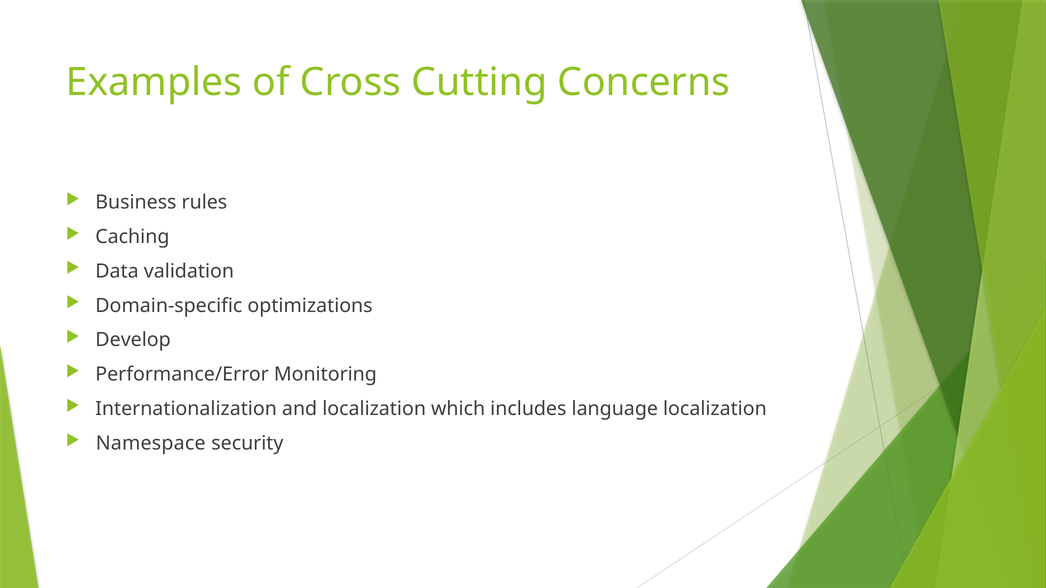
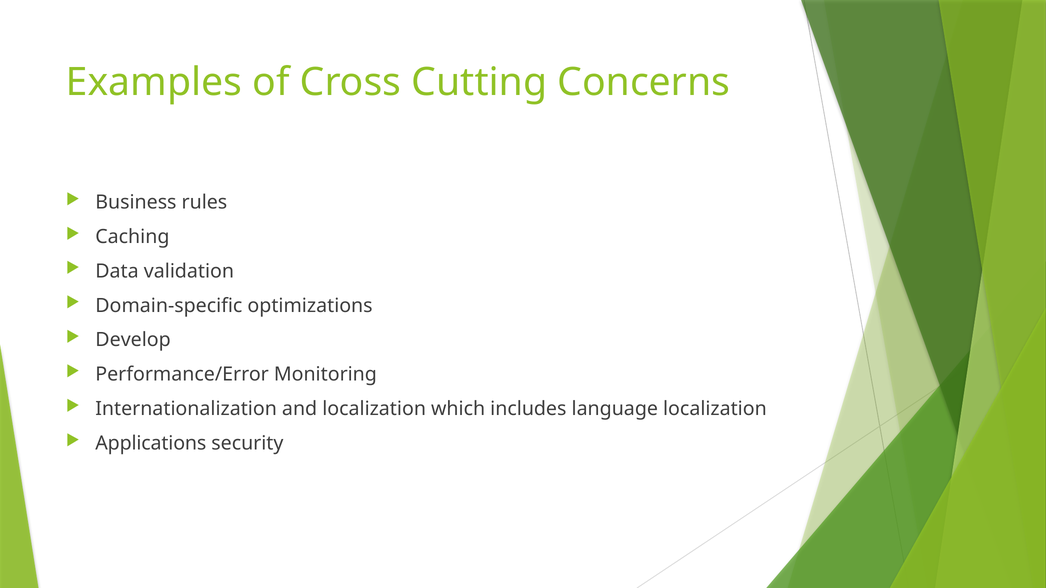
Namespace: Namespace -> Applications (151, 443)
